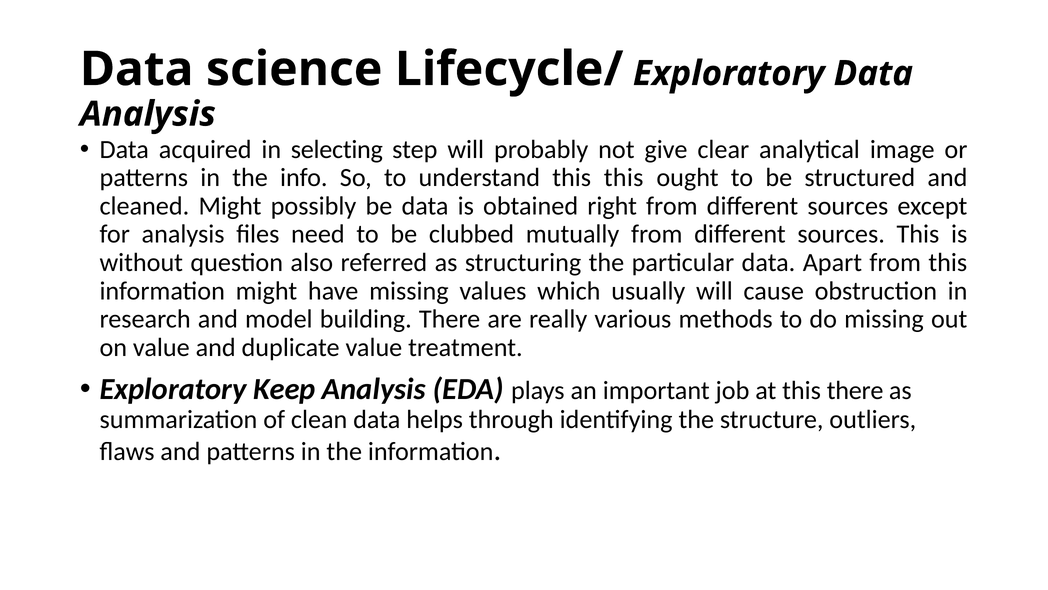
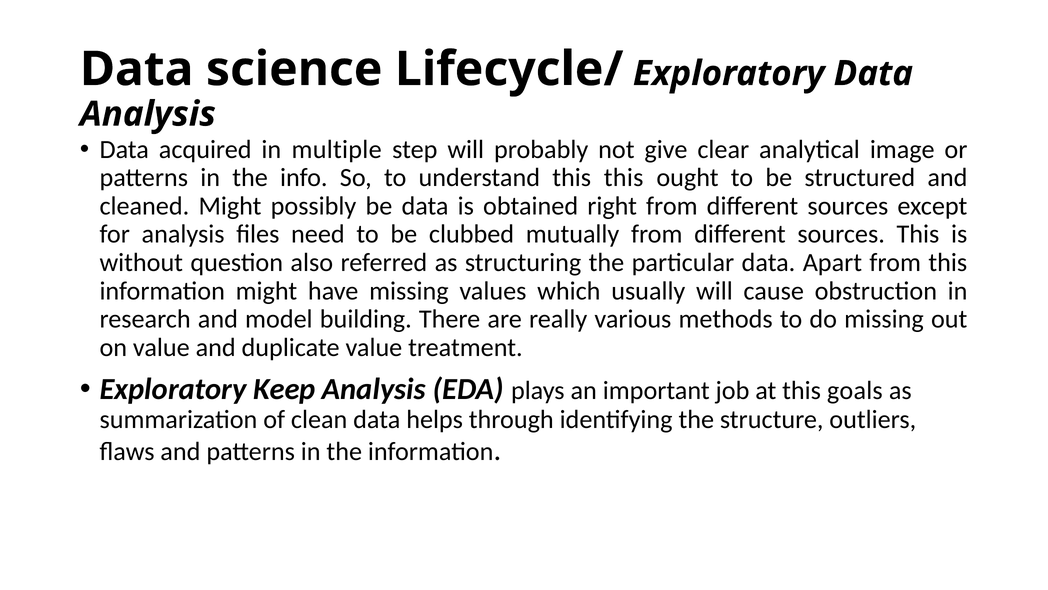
selecting: selecting -> multiple (337, 149)
this there: there -> goals (855, 390)
